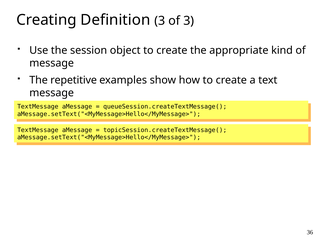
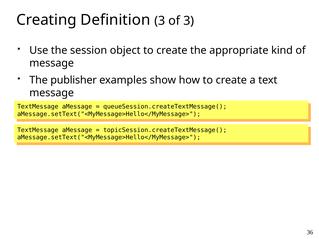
repetitive: repetitive -> publisher (74, 80)
